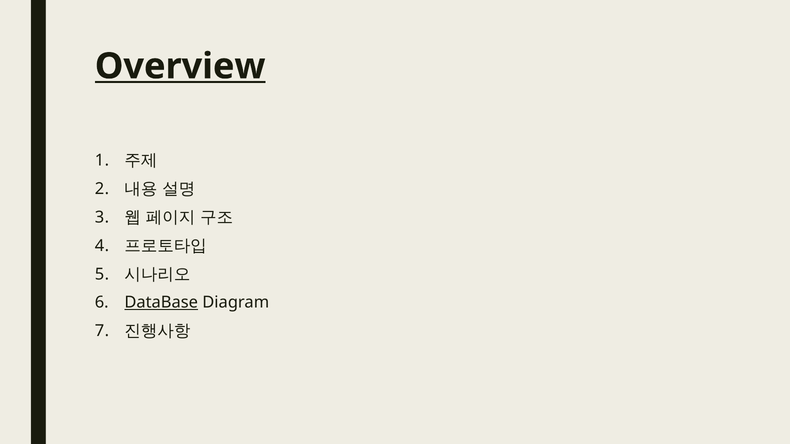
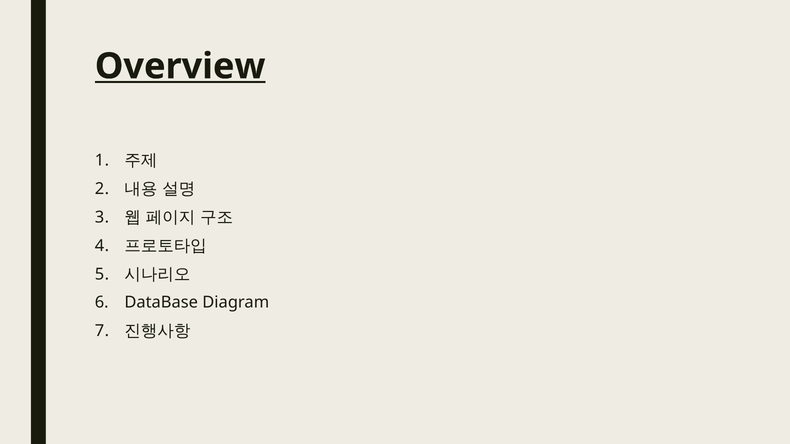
DataBase underline: present -> none (161, 303)
